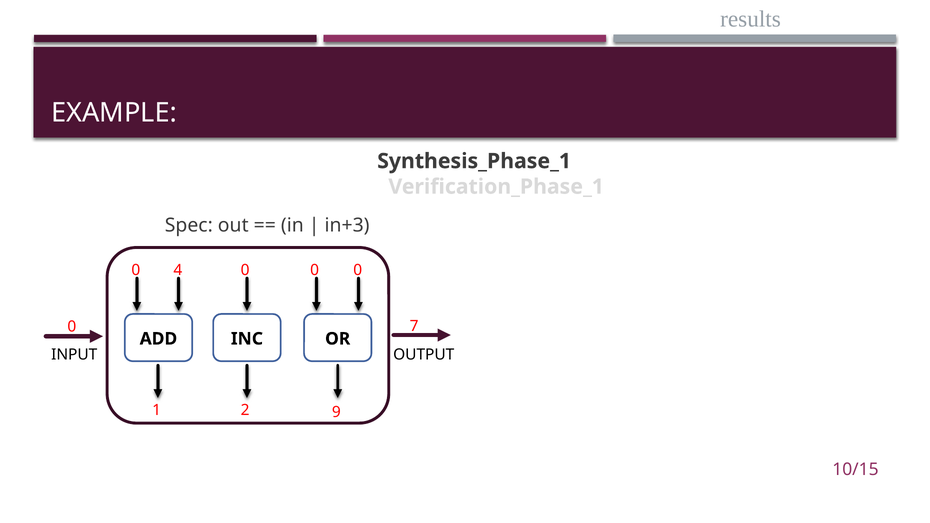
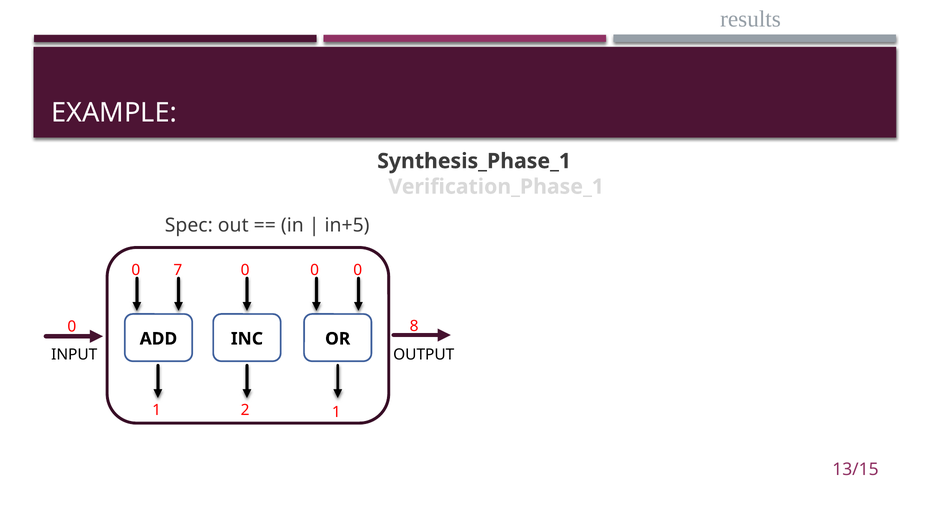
in+3: in+3 -> in+5 (347, 225)
4: 4 -> 7 (178, 270)
7: 7 -> 8 (414, 326)
2 9: 9 -> 1 (336, 412)
10/15: 10/15 -> 13/15 (855, 469)
